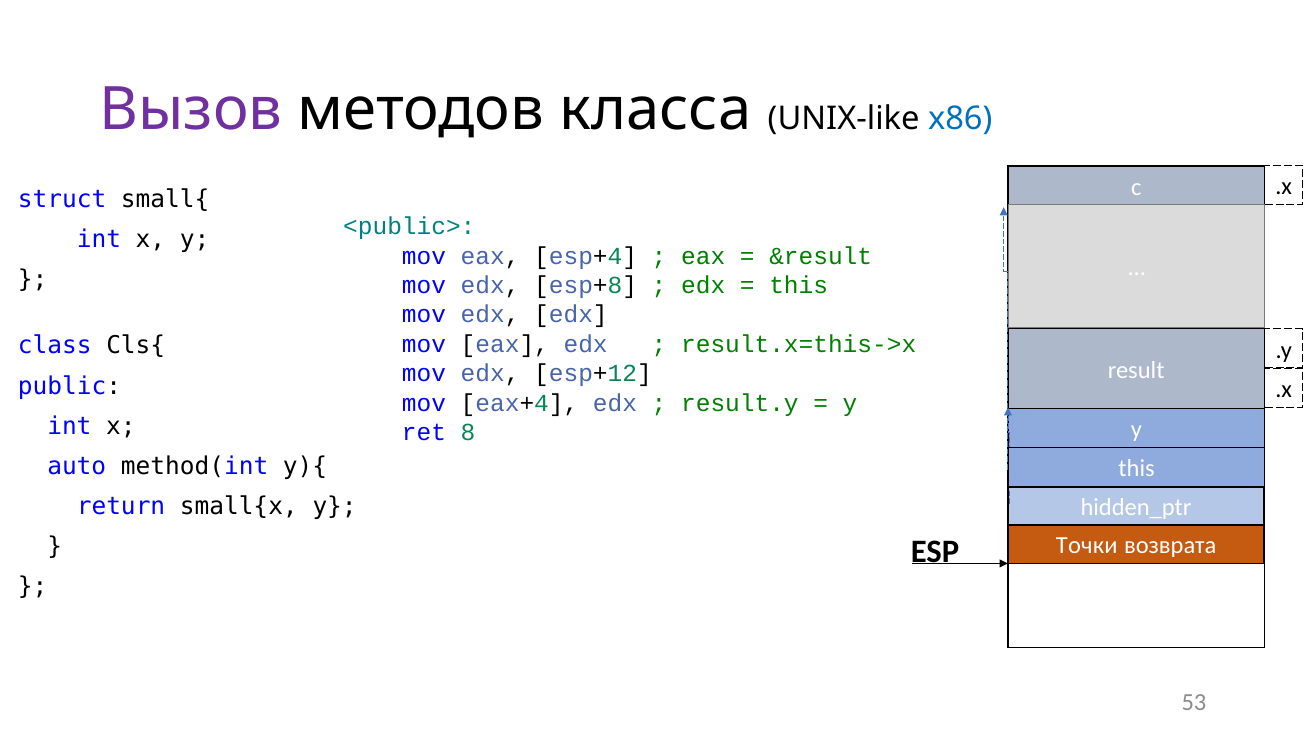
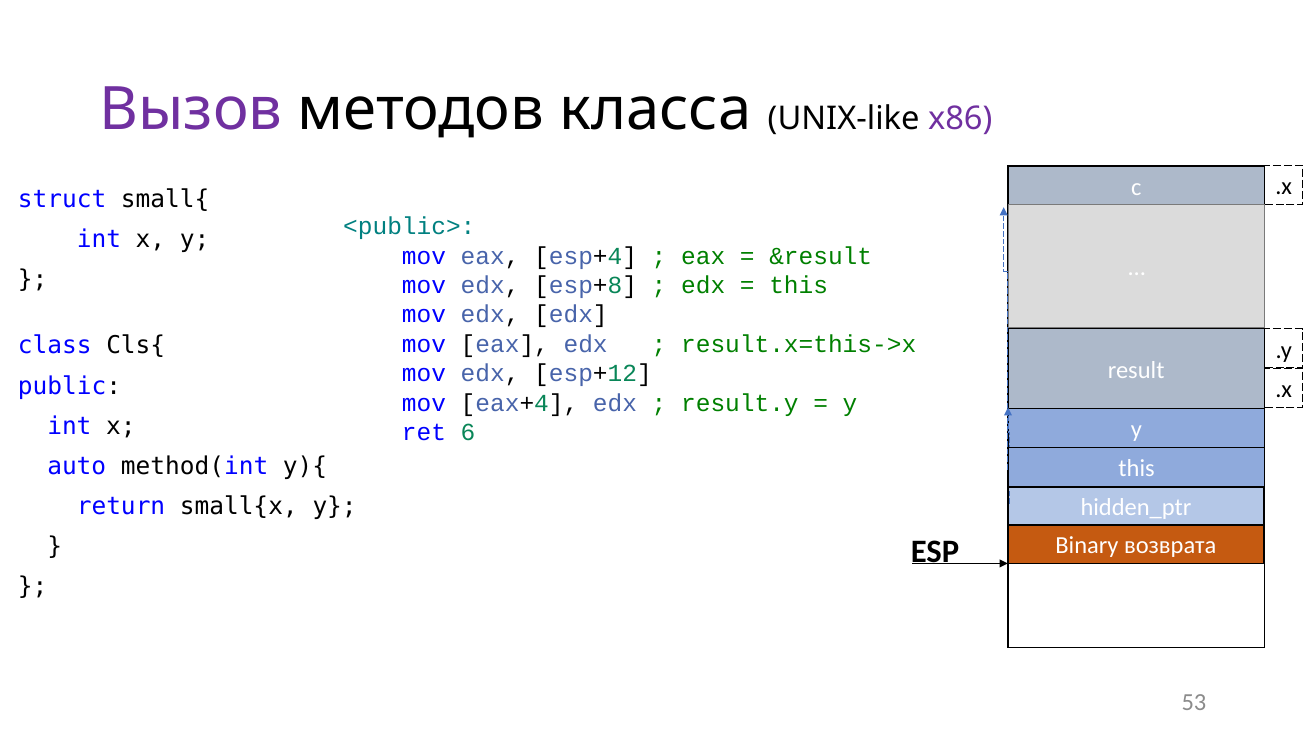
x86 colour: blue -> purple (960, 119)
8: 8 -> 6 (468, 432)
Точки: Точки -> Binary (1087, 545)
